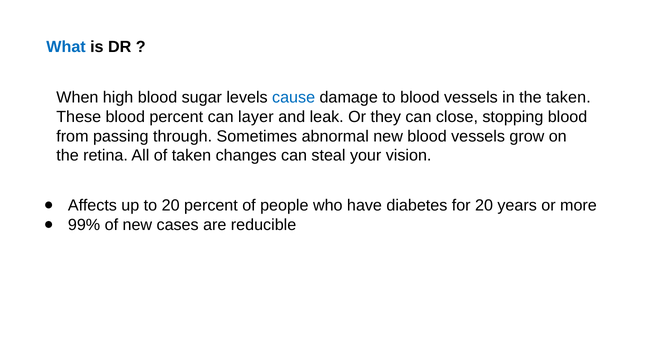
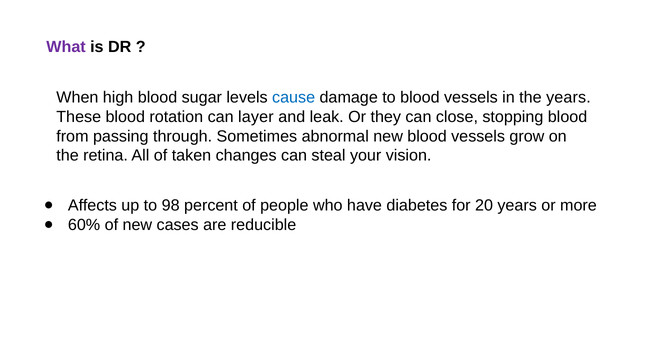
What colour: blue -> purple (66, 47)
the taken: taken -> years (568, 97)
blood percent: percent -> rotation (176, 117)
to 20: 20 -> 98 (171, 205)
99%: 99% -> 60% (84, 225)
